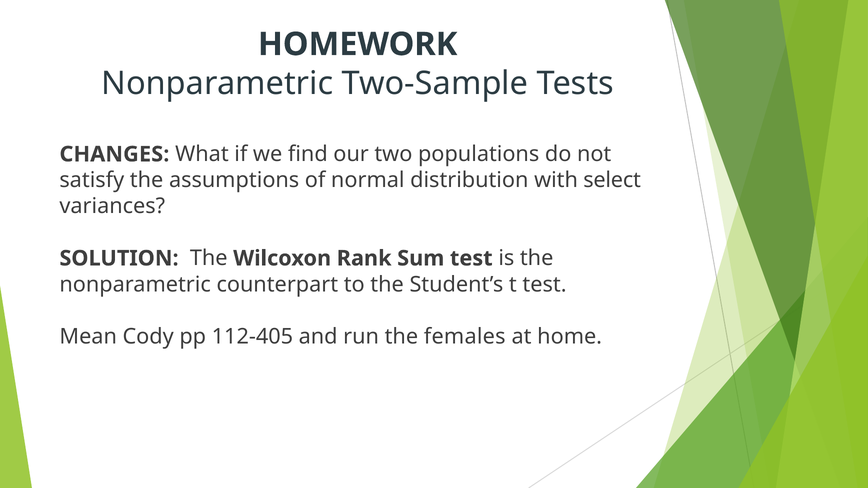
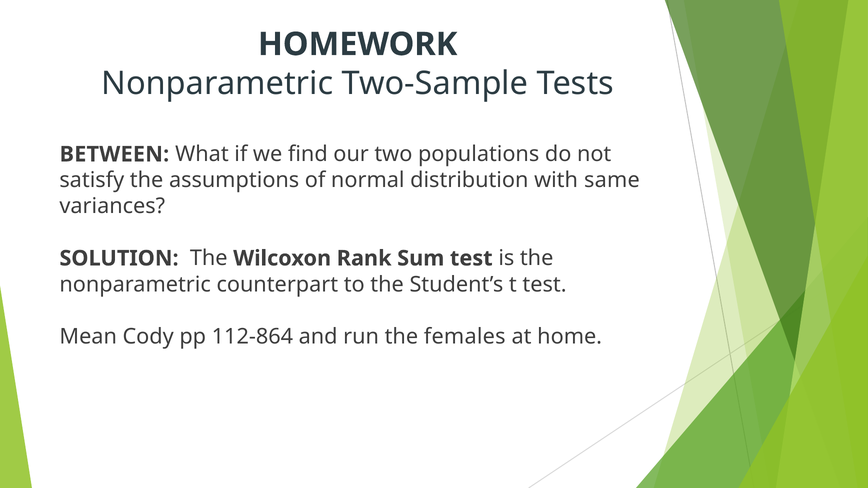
CHANGES: CHANGES -> BETWEEN (114, 154)
select: select -> same (612, 180)
112-405: 112-405 -> 112-864 (252, 337)
